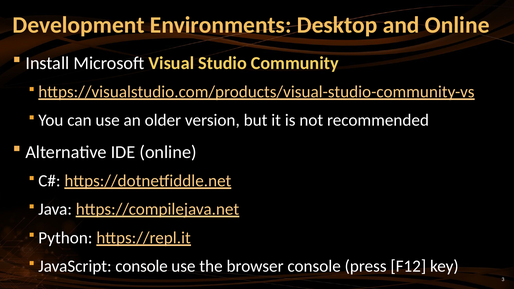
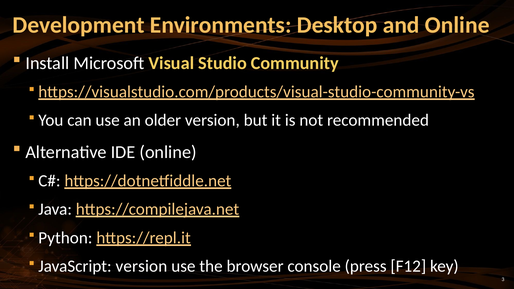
JavaScript console: console -> version (141, 266)
